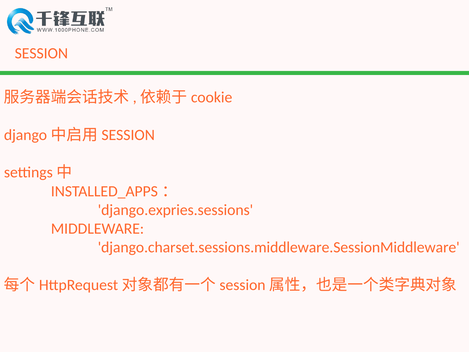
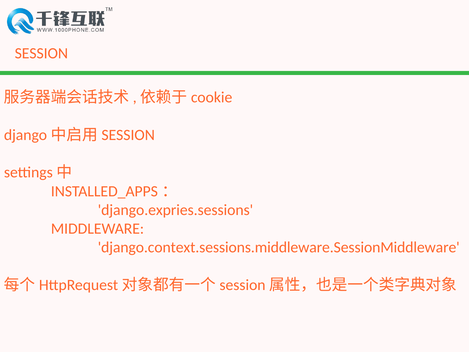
django.charset.sessions.middleware.SessionMiddleware: django.charset.sessions.middleware.SessionMiddleware -> django.context.sessions.middleware.SessionMiddleware (279, 247)
